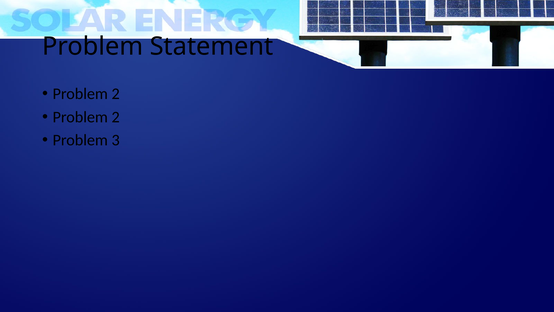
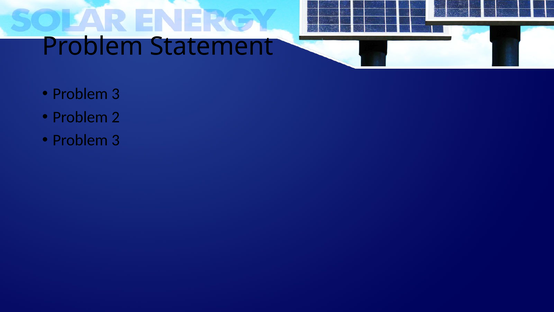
2: 2 -> 3 (116, 94)
